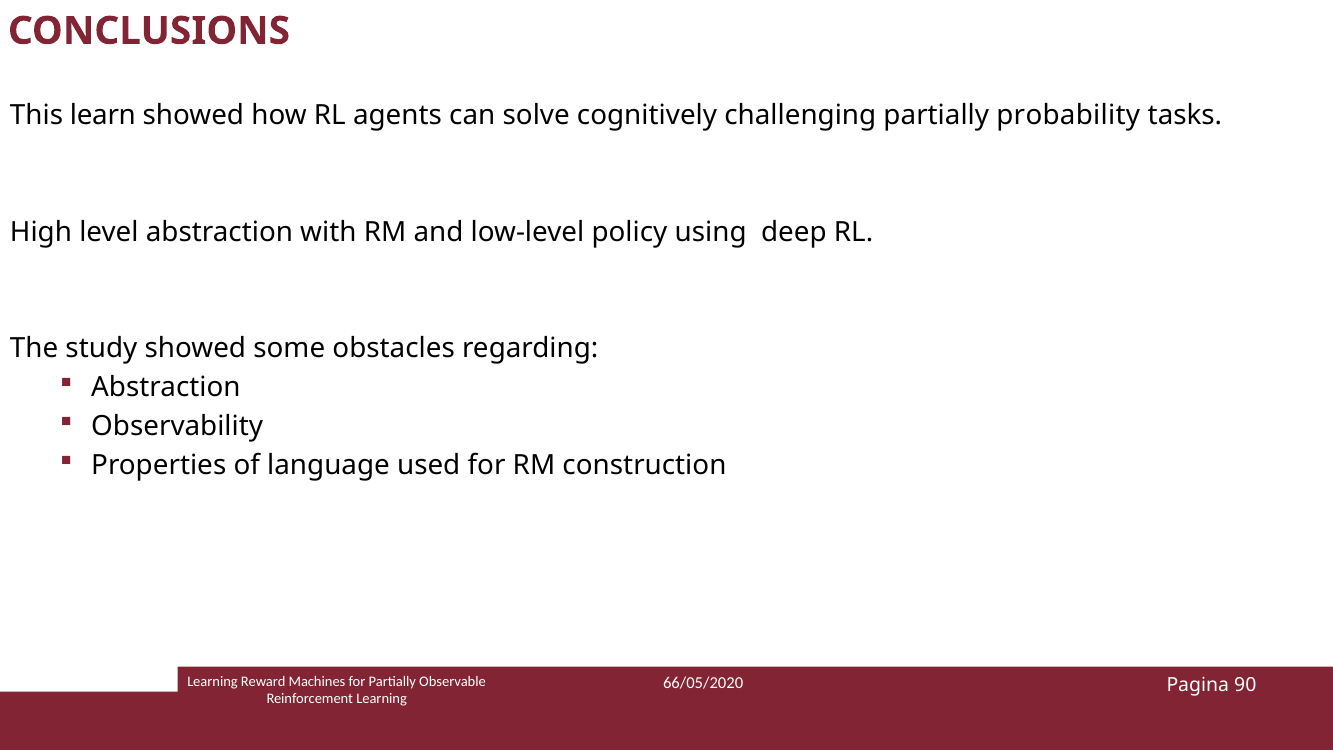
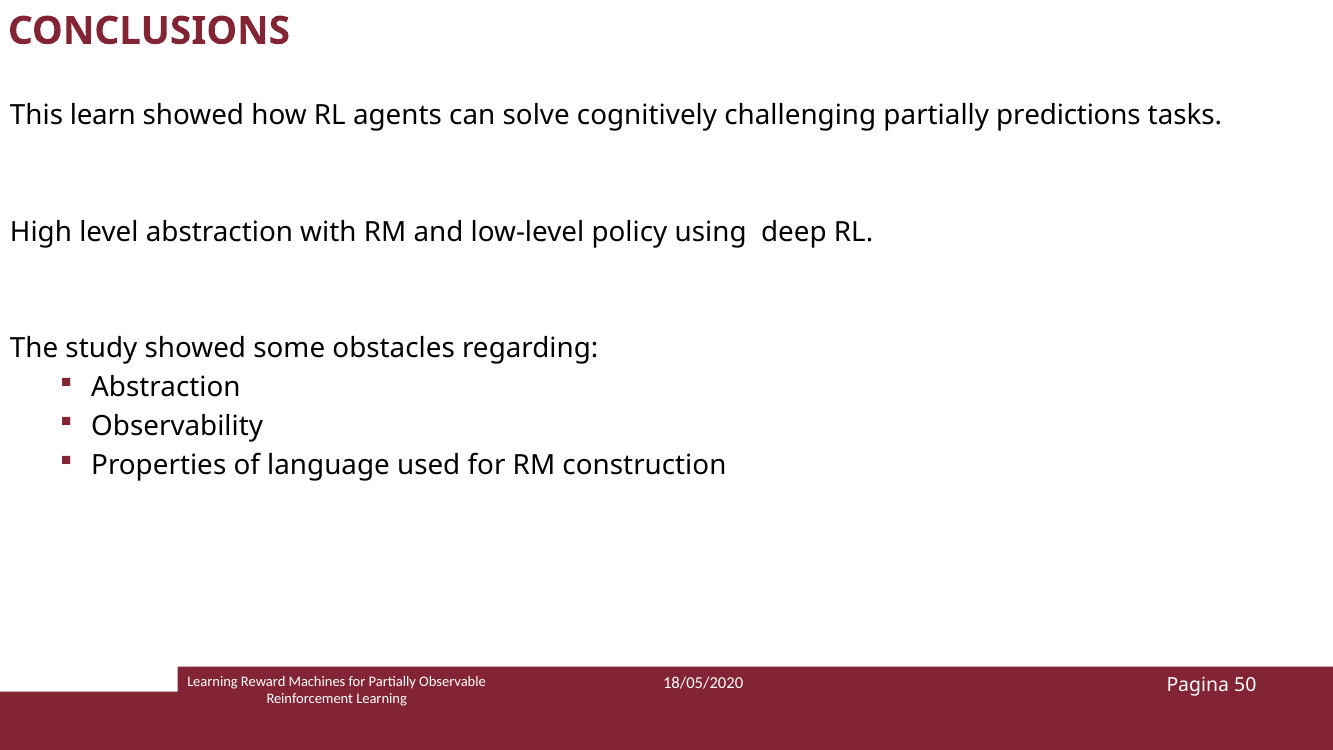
probability: probability -> predictions (1068, 115)
66/05/2020: 66/05/2020 -> 18/05/2020 (703, 683)
90: 90 -> 50 (1245, 685)
